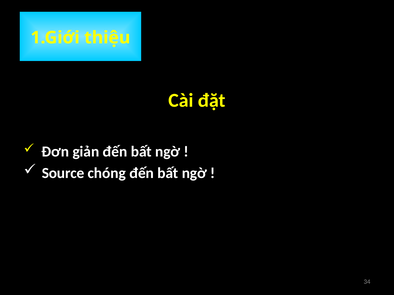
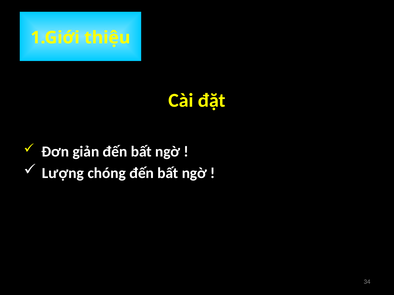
Source: Source -> Lượng (63, 173)
